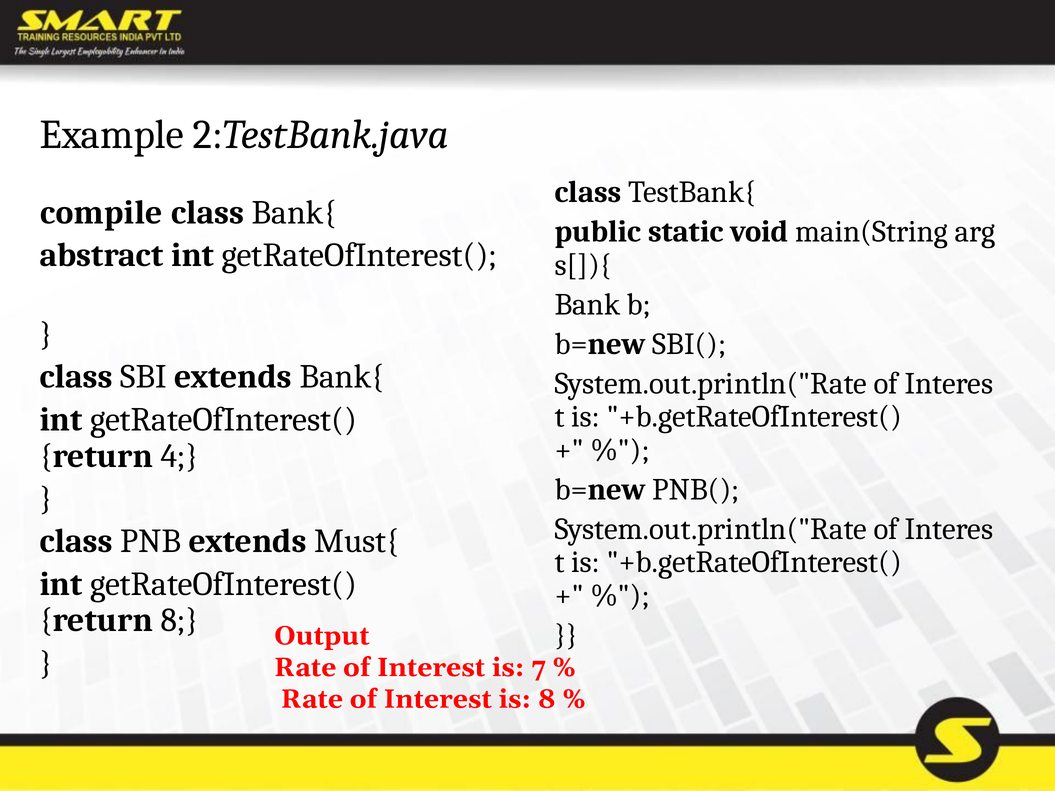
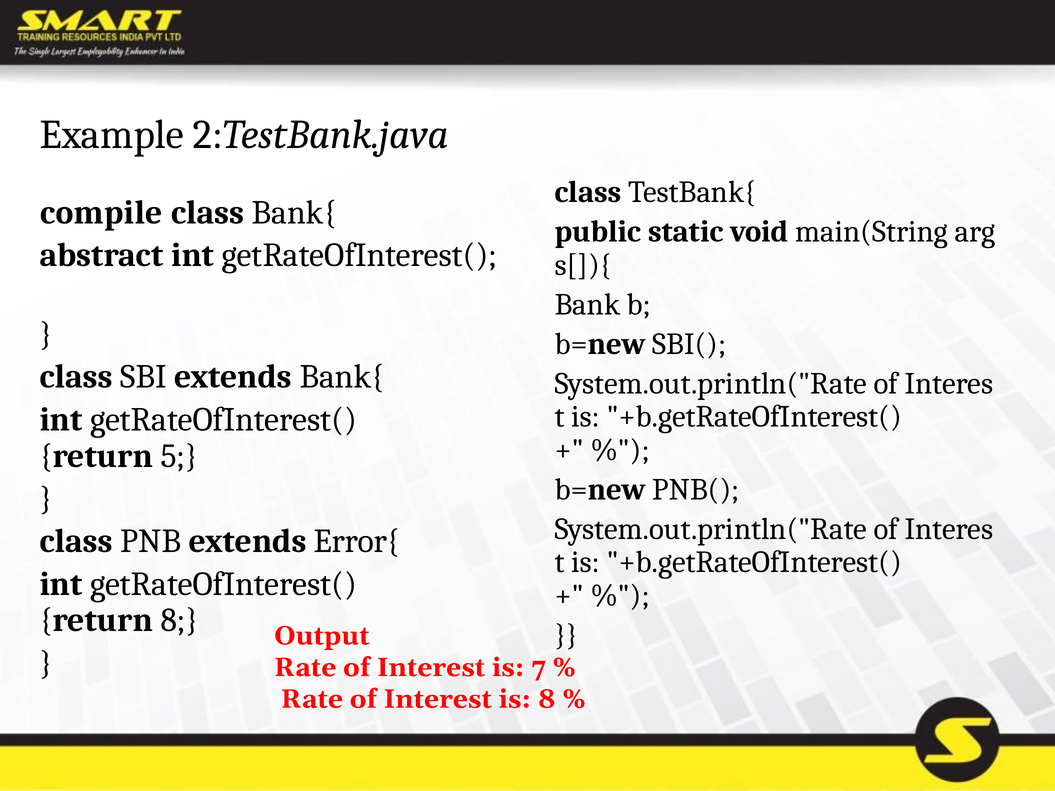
4: 4 -> 5 (179, 456)
Must{: Must{ -> Error{ (357, 541)
